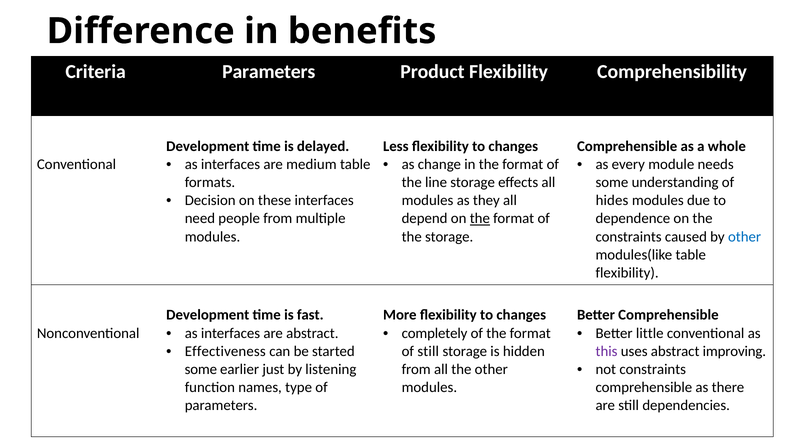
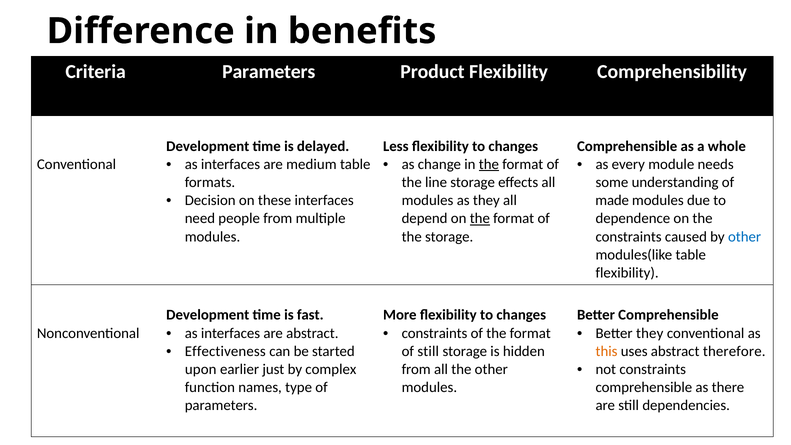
the underline: none -> present (489, 164)
hides: hides -> made (612, 200)
completely: completely -> constraints (435, 333)
Better little: little -> they (650, 333)
this colour: purple -> orange (607, 351)
improving: improving -> therefore (734, 351)
some: some -> upon (201, 369)
listening: listening -> complex (331, 369)
